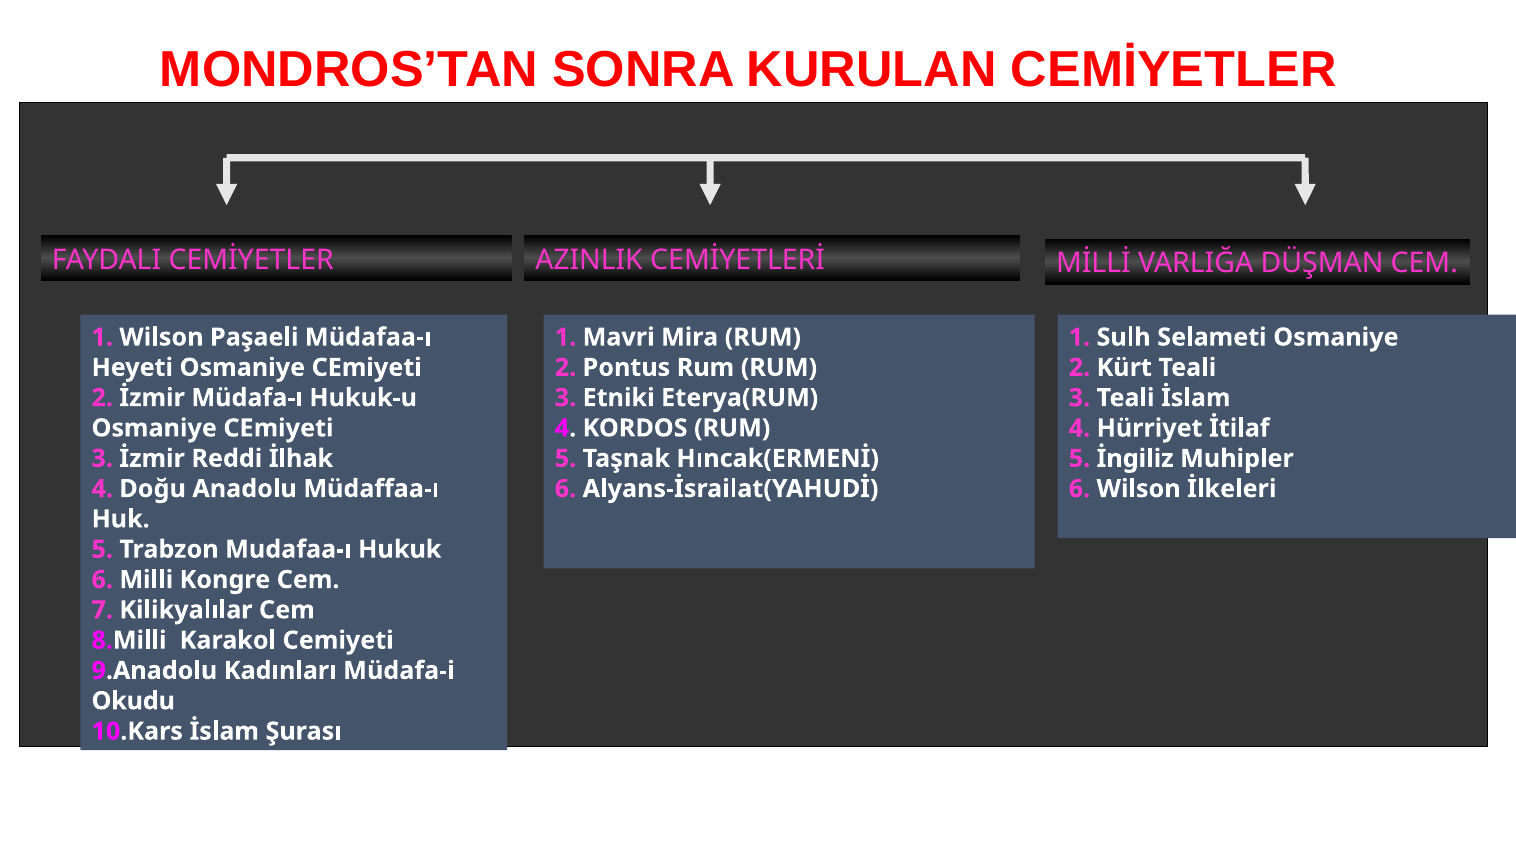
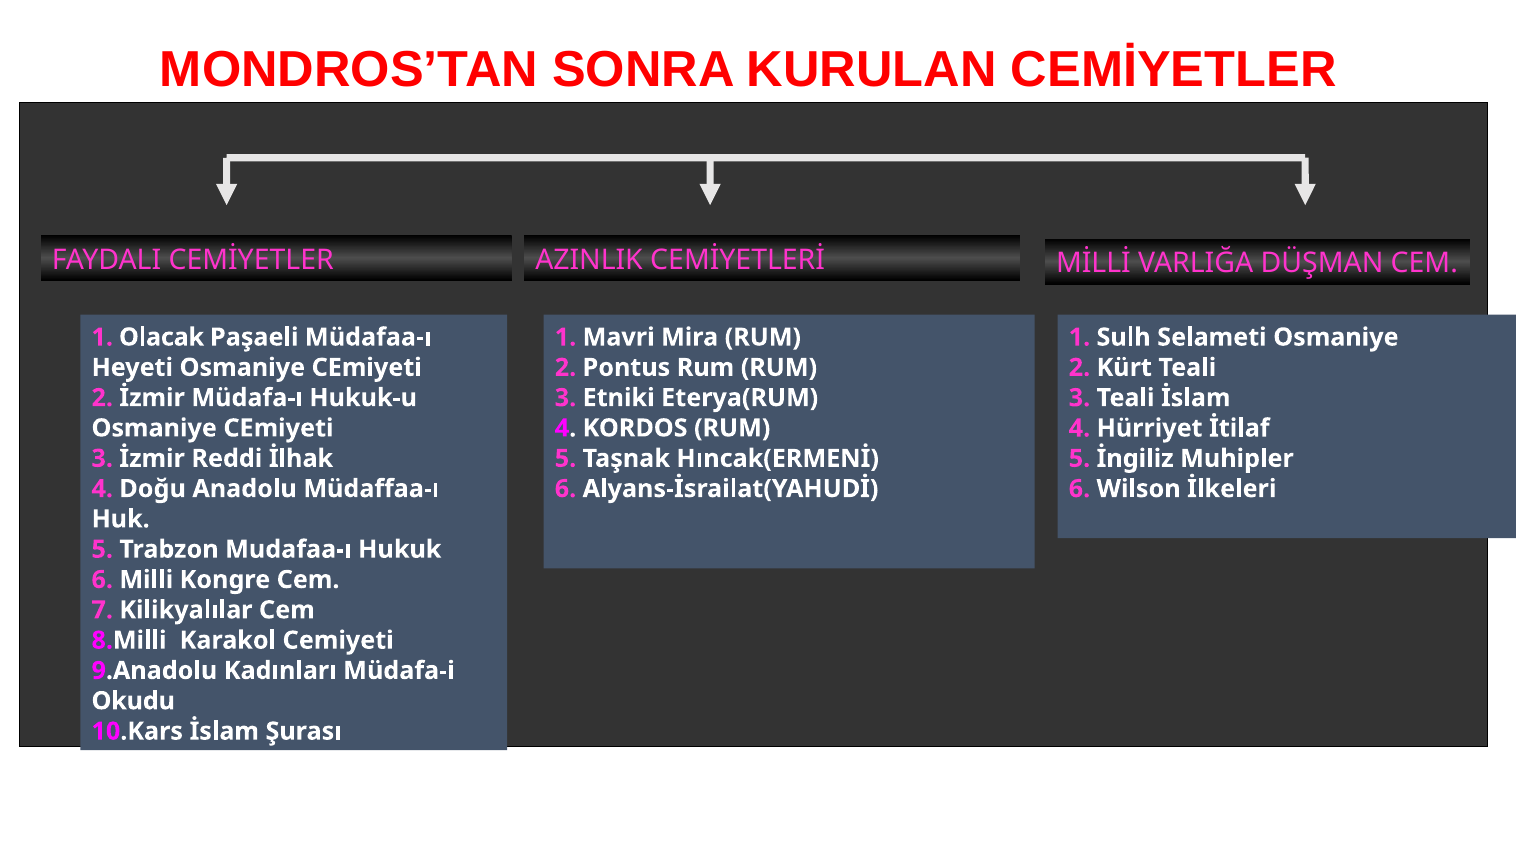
1 Wilson: Wilson -> Olacak (162, 337)
